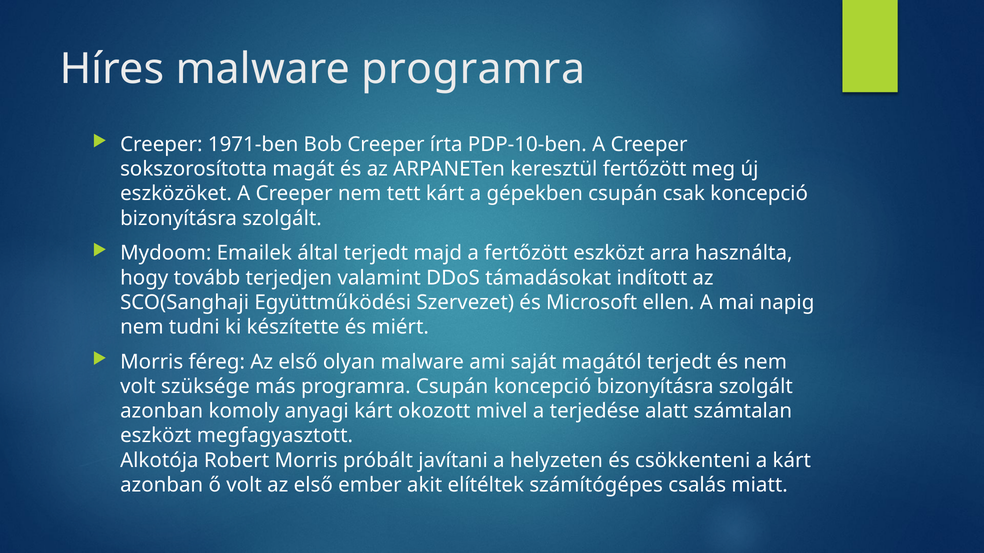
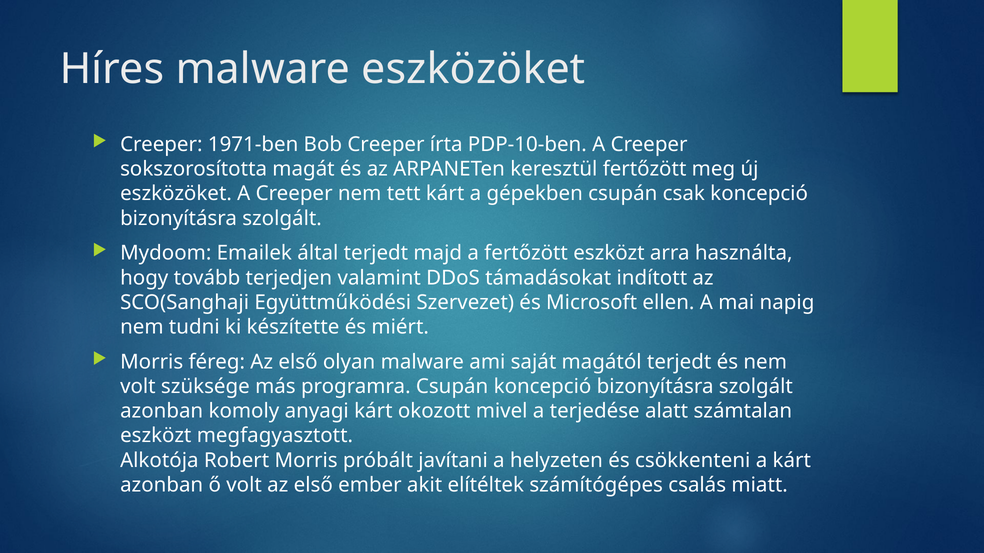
malware programra: programra -> eszközöket (473, 69)
